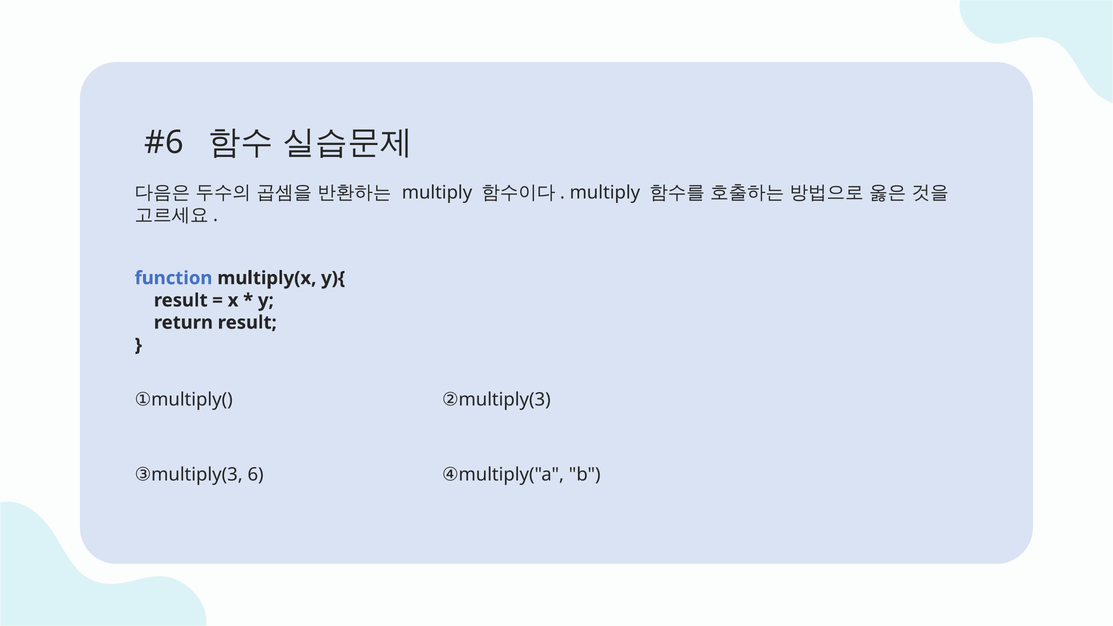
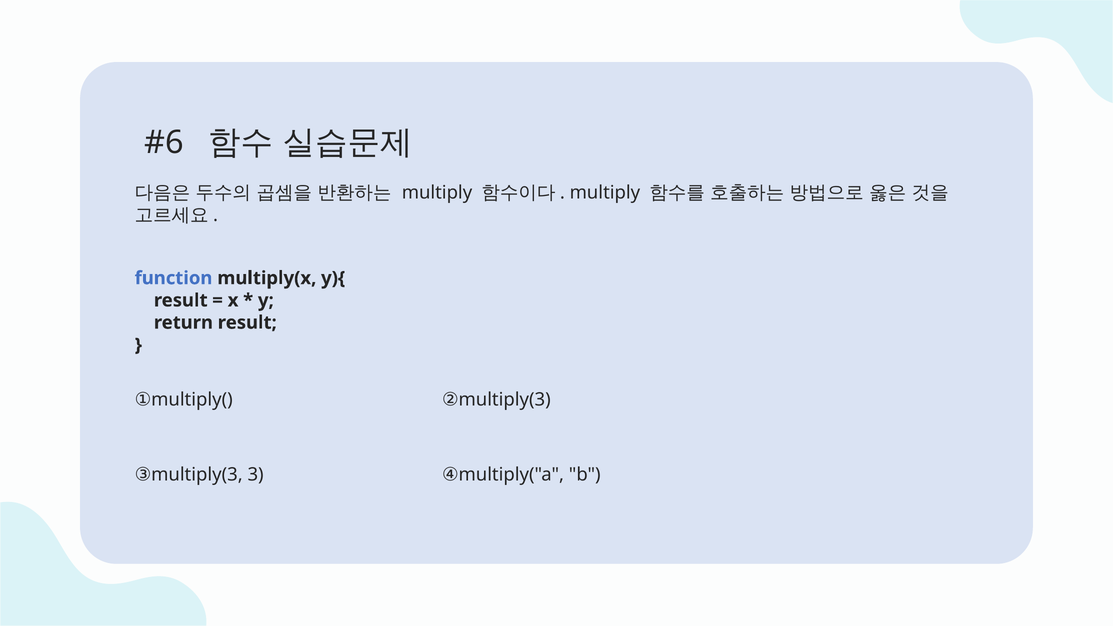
6: 6 -> 3 (256, 475)
